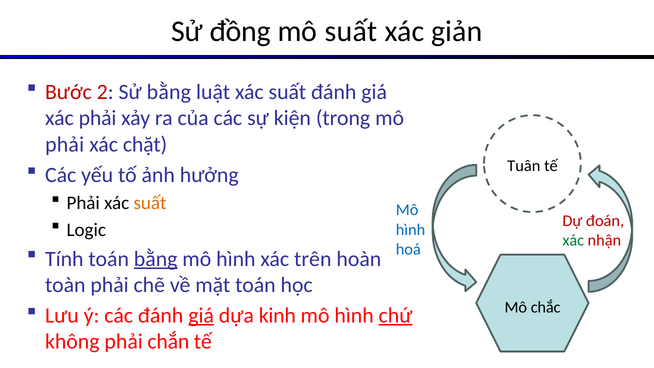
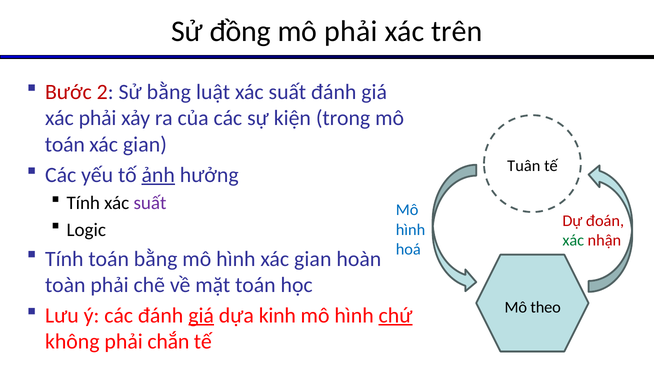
mô suất: suất -> phải (351, 31)
giản: giản -> trên (457, 31)
phải: phải -> toán (65, 144)
chặt: chặt -> gian (145, 144)
ảnh underline: none -> present (158, 175)
Phải: Phải -> Tính (83, 203)
suất colour: orange -> purple (150, 203)
bằng underline: present -> none (156, 259)
hình xác trên: trên -> gian (313, 259)
chắc: chắc -> theo (546, 307)
